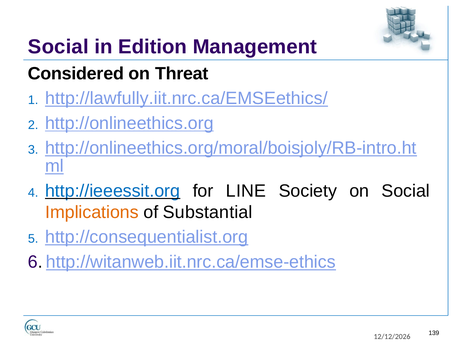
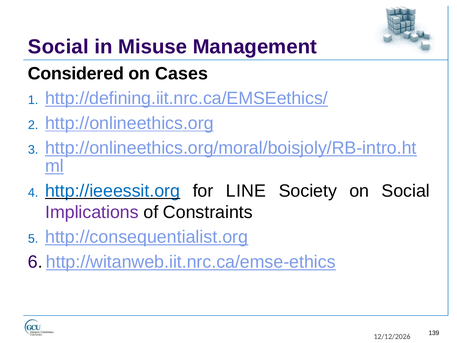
Edition: Edition -> Misuse (153, 47)
Threat: Threat -> Cases (182, 73)
http://lawfully.iit.nrc.ca/EMSEethics/: http://lawfully.iit.nrc.ca/EMSEethics/ -> http://defining.iit.nrc.ca/EMSEethics/ (186, 98)
Implications colour: orange -> purple (92, 212)
Substantial: Substantial -> Constraints (208, 212)
